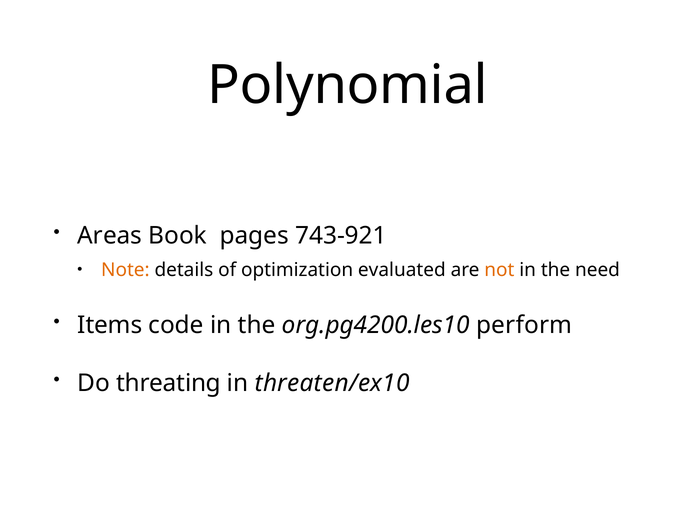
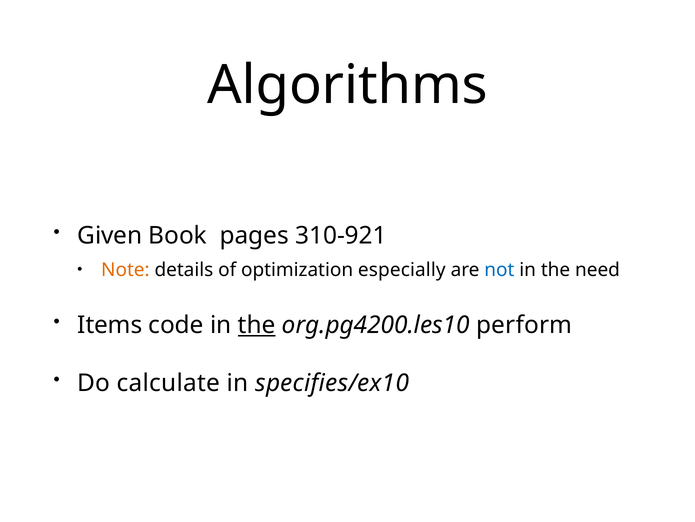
Polynomial: Polynomial -> Algorithms (347, 85)
Areas: Areas -> Given (110, 235)
743-921: 743-921 -> 310-921 (341, 235)
evaluated: evaluated -> especially (402, 270)
not colour: orange -> blue (499, 270)
the underline: none -> present (257, 325)
threating: threating -> calculate (168, 382)
threaten/ex10: threaten/ex10 -> specifies/ex10 (332, 382)
